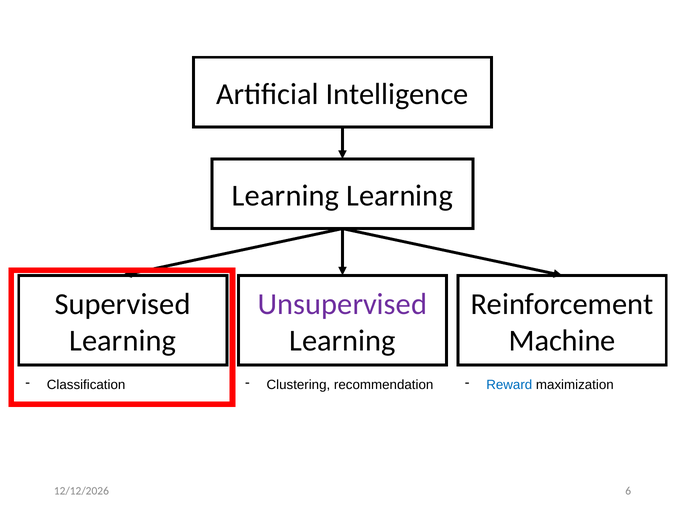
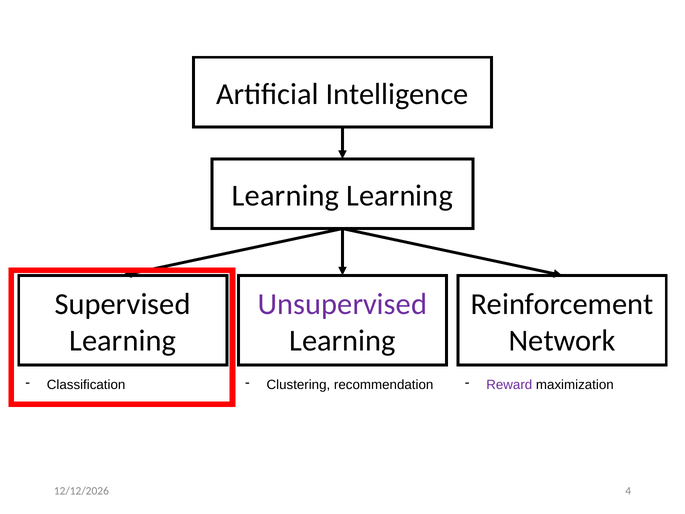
Machine: Machine -> Network (562, 340)
Reward colour: blue -> purple (509, 385)
6: 6 -> 4 (628, 491)
